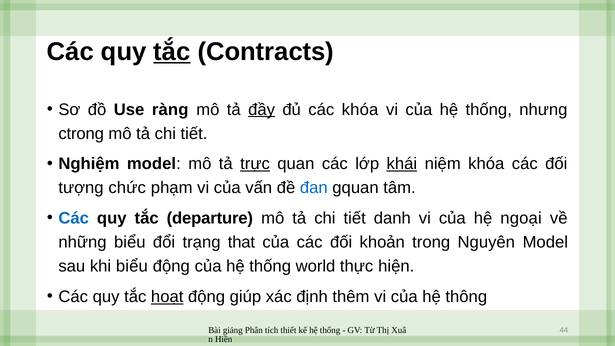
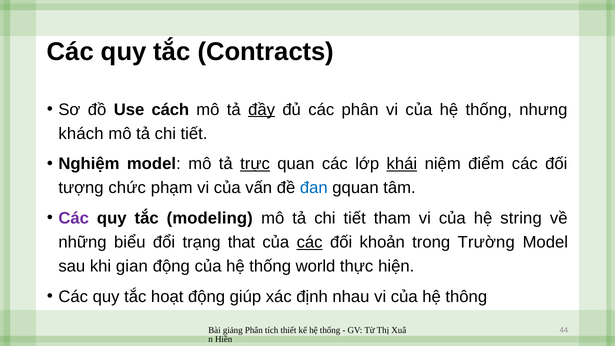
tắc underline: present -> none (172, 52)
ràng: ràng -> cách (170, 110)
các khóa: khóa -> phân (360, 110)
ctrong: ctrong -> khách (81, 134)
niệm khóa: khóa -> điểm (486, 164)
Các colour: blue -> purple (74, 218)
departure: departure -> modeling (210, 218)
danh: danh -> tham (392, 218)
ngoại: ngoại -> string (521, 218)
các underline: none -> present (310, 242)
Nguyên: Nguyên -> Trường (486, 242)
khi biểu: biểu -> gian (132, 266)
hoạt underline: present -> none (167, 297)
thêm: thêm -> nhau (351, 297)
